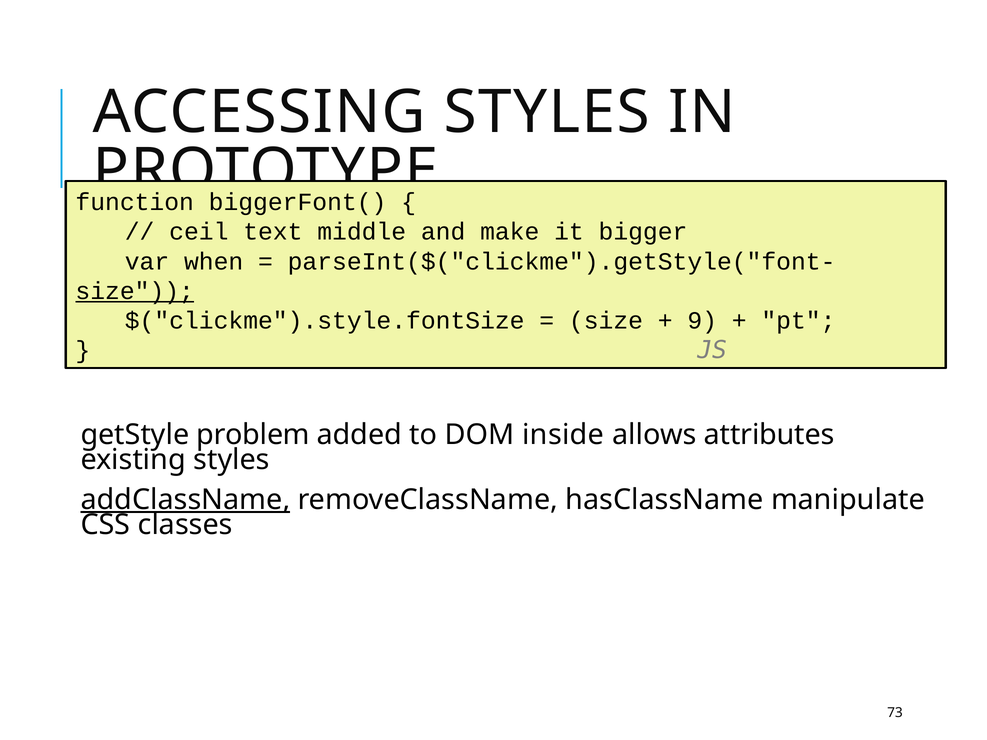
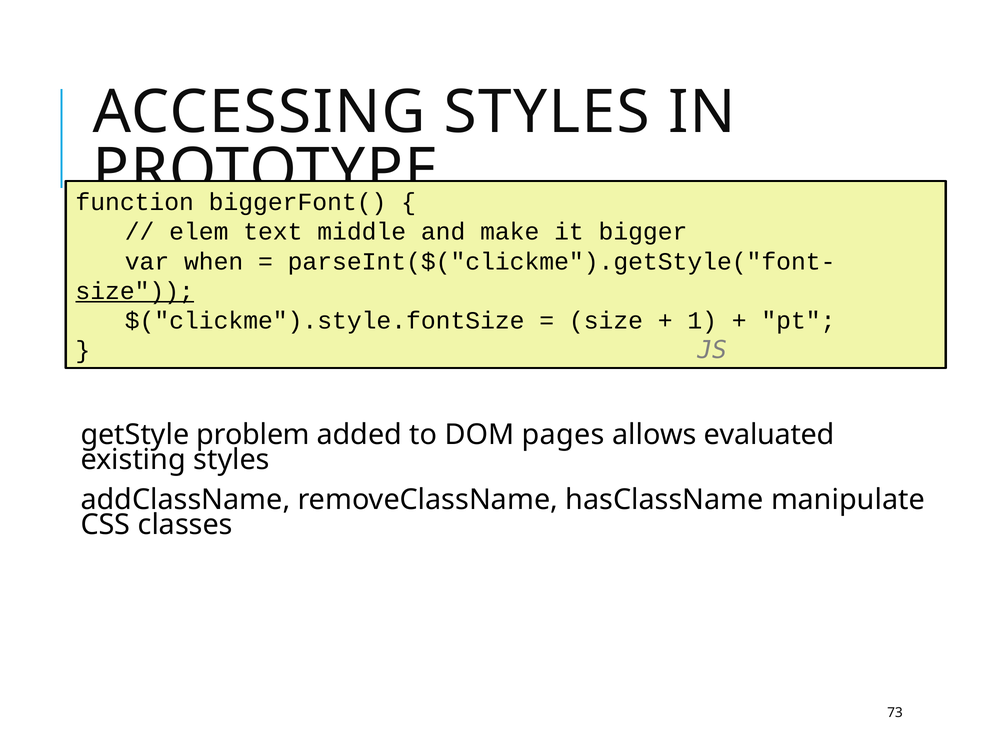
ceil: ceil -> elem (199, 232)
9: 9 -> 1 (702, 321)
inside: inside -> pages (563, 435)
attributes: attributes -> evaluated (769, 435)
addClassName underline: present -> none (185, 500)
